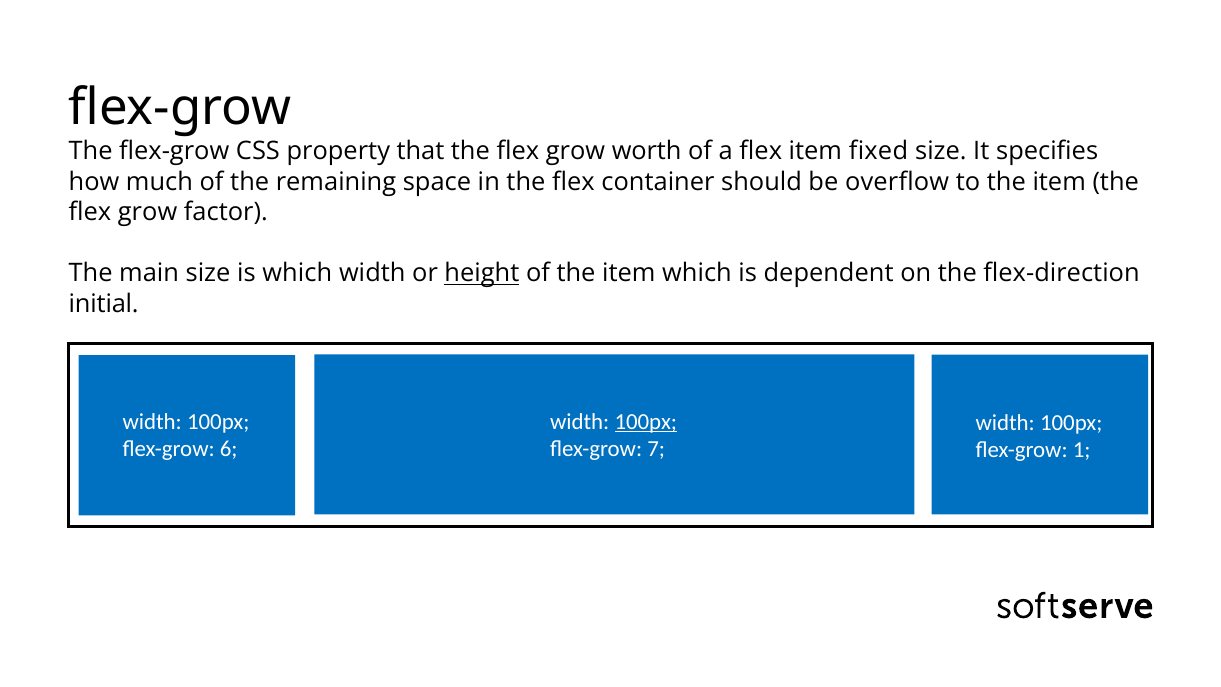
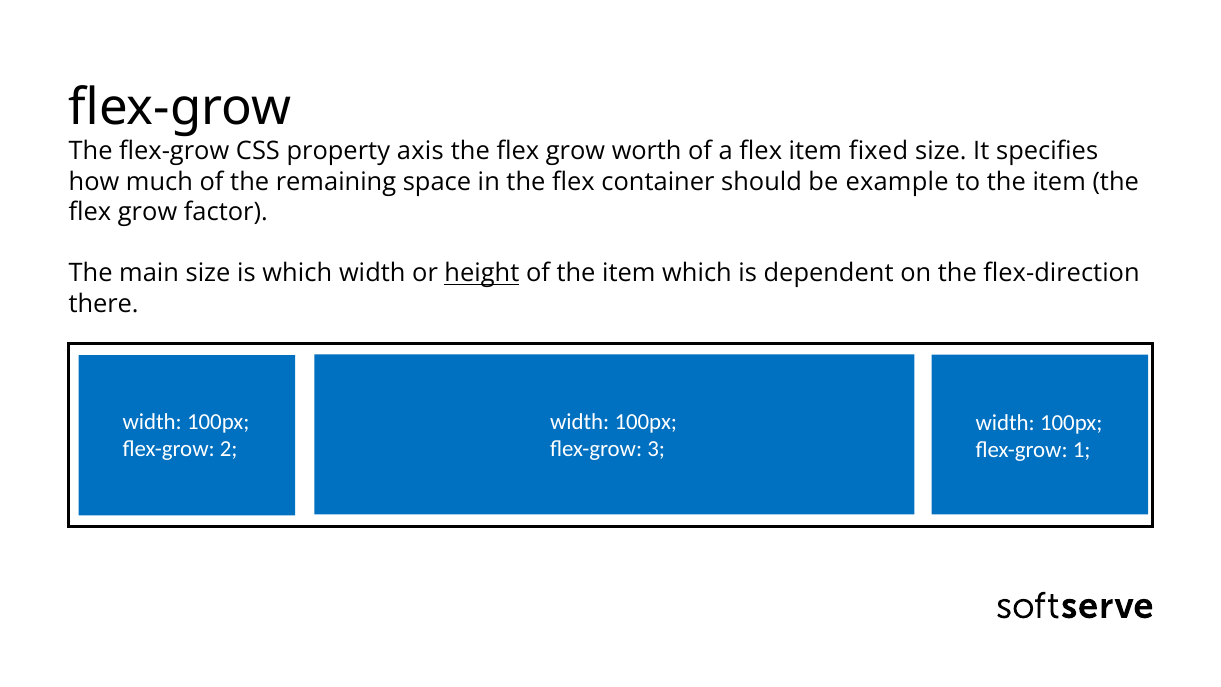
that: that -> axis (420, 151)
overflow: overflow -> example (897, 182)
initial: initial -> there (104, 304)
100px underline: present -> none (646, 422)
6: 6 -> 2 (229, 449)
7: 7 -> 3 (656, 449)
